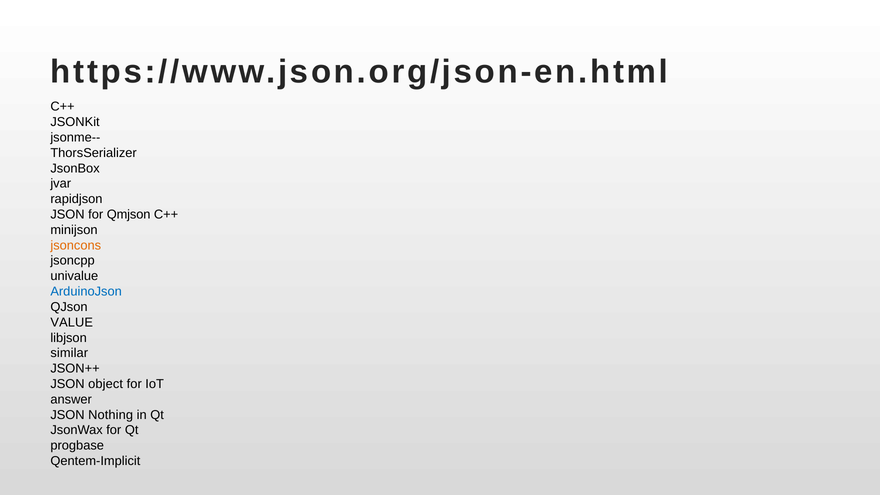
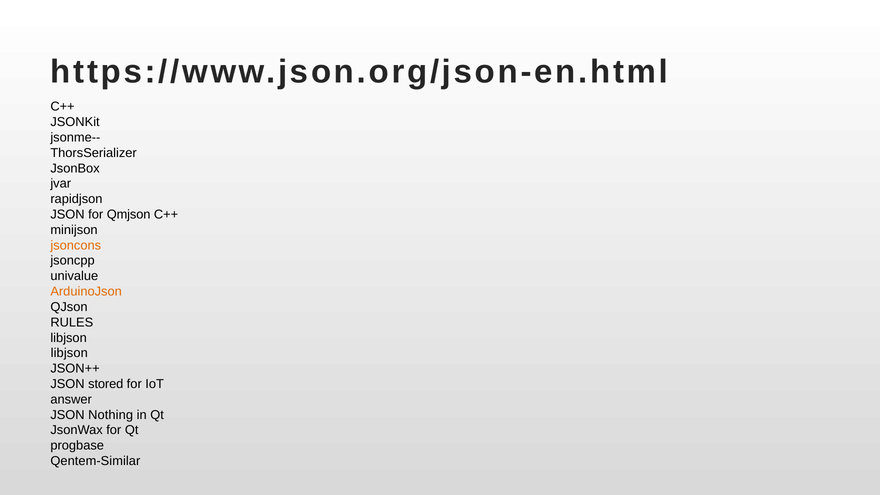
ArduinoJson colour: blue -> orange (86, 292)
VALUE: VALUE -> RULES (72, 322)
similar: similar -> libjson (69, 353)
object: object -> stored (106, 384)
Qentem-Implicit: Qentem-Implicit -> Qentem-Similar (95, 461)
